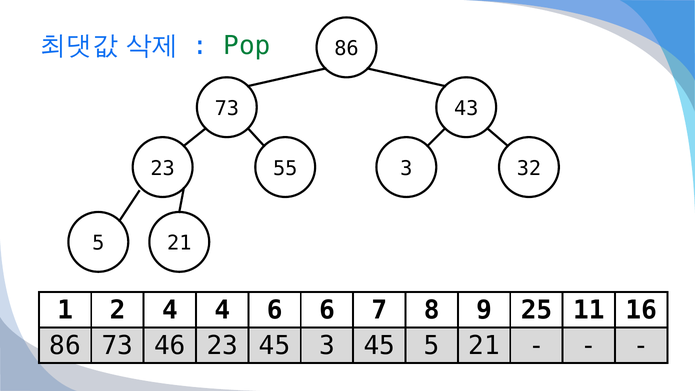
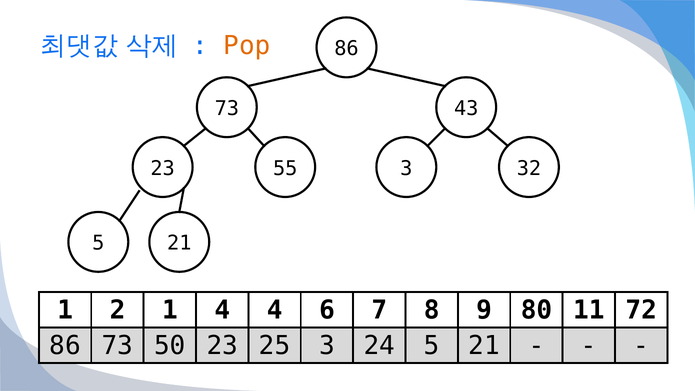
Pop colour: green -> orange (247, 46)
2 4: 4 -> 1 (170, 310)
4 6: 6 -> 4 (275, 310)
25: 25 -> 80 (536, 310)
16: 16 -> 72 (641, 310)
46: 46 -> 50 (170, 346)
23 45: 45 -> 25 (275, 346)
3 45: 45 -> 24 (379, 346)
